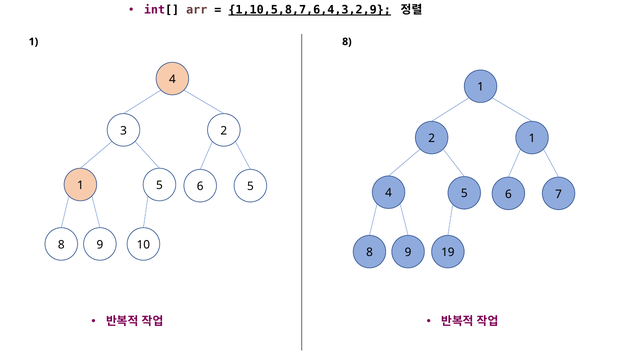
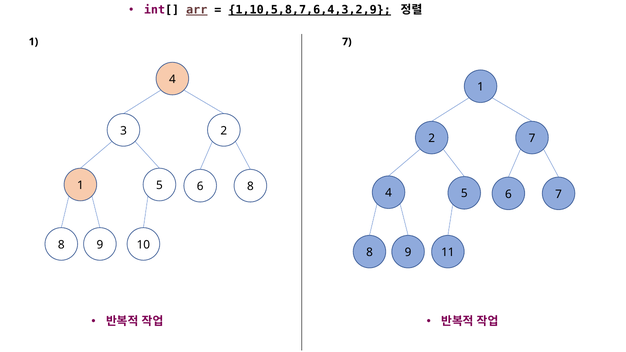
arr underline: none -> present (197, 10)
1 8: 8 -> 7 (347, 42)
2 1: 1 -> 7 (532, 138)
5: 5 -> 8 (250, 187)
19: 19 -> 11 (448, 253)
